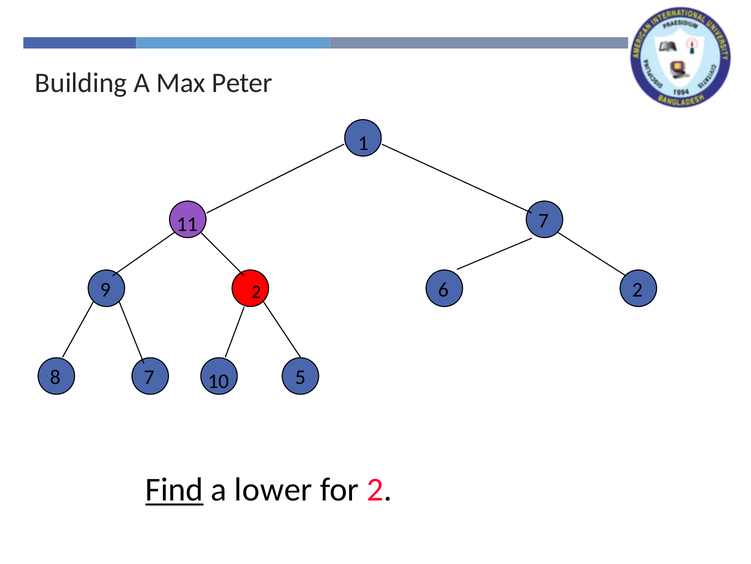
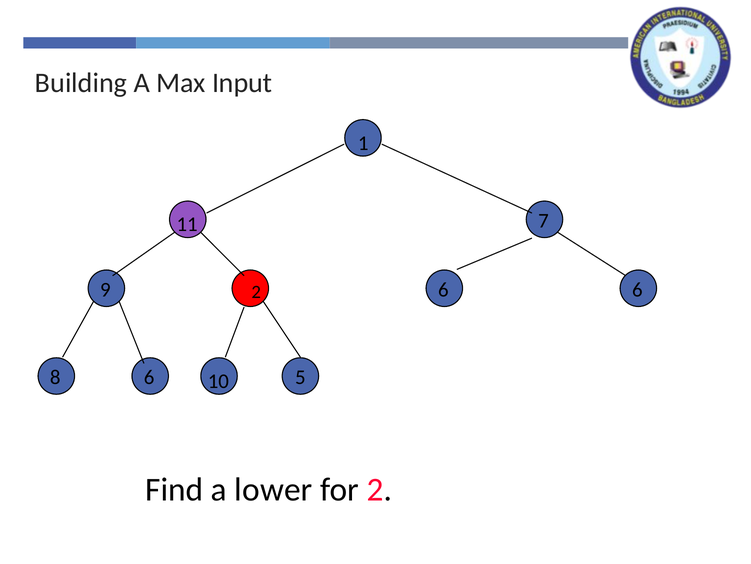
Peter: Peter -> Input (242, 83)
6 2: 2 -> 6 (637, 289)
8 7: 7 -> 6 (149, 377)
Find underline: present -> none (174, 489)
